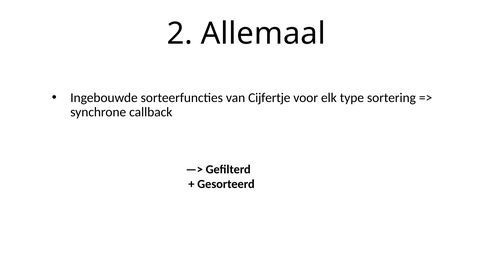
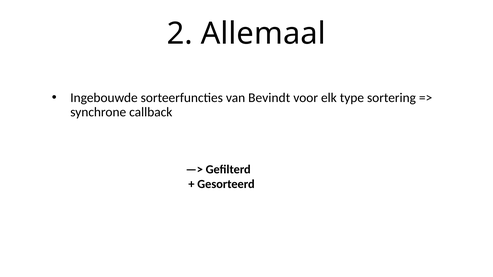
Cijfertje: Cijfertje -> Bevindt (269, 98)
